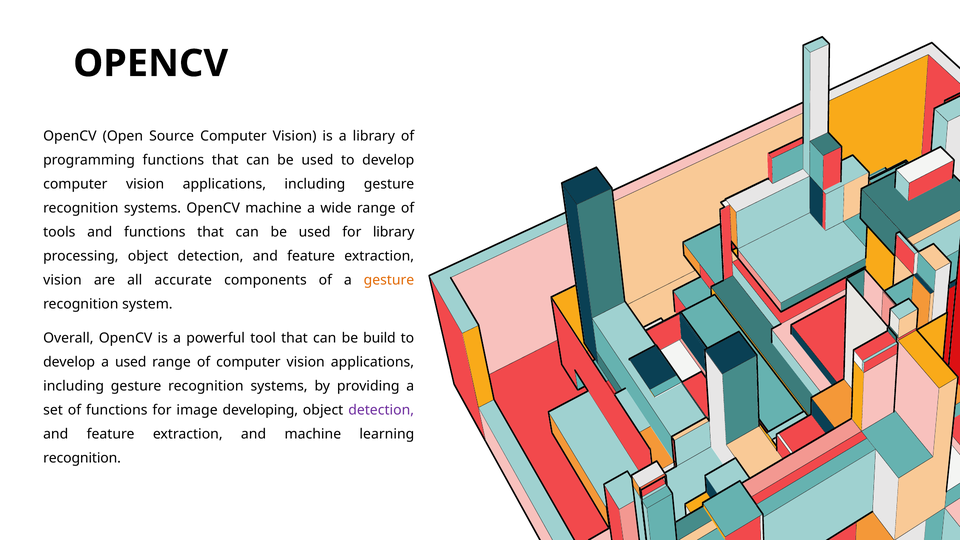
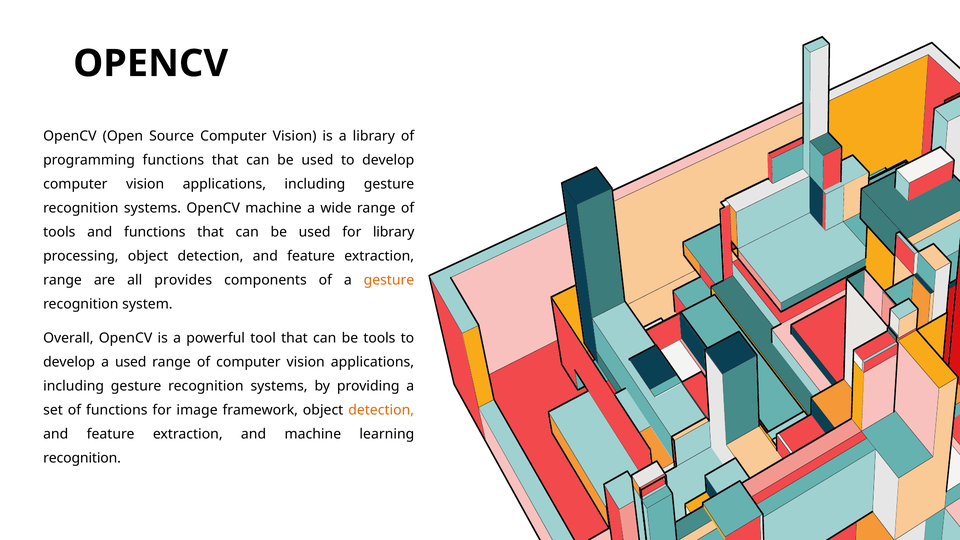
vision: vision -> range (63, 280)
accurate: accurate -> provides (183, 280)
be build: build -> tools (379, 338)
developing: developing -> framework (260, 410)
detection colour: purple -> orange (381, 410)
